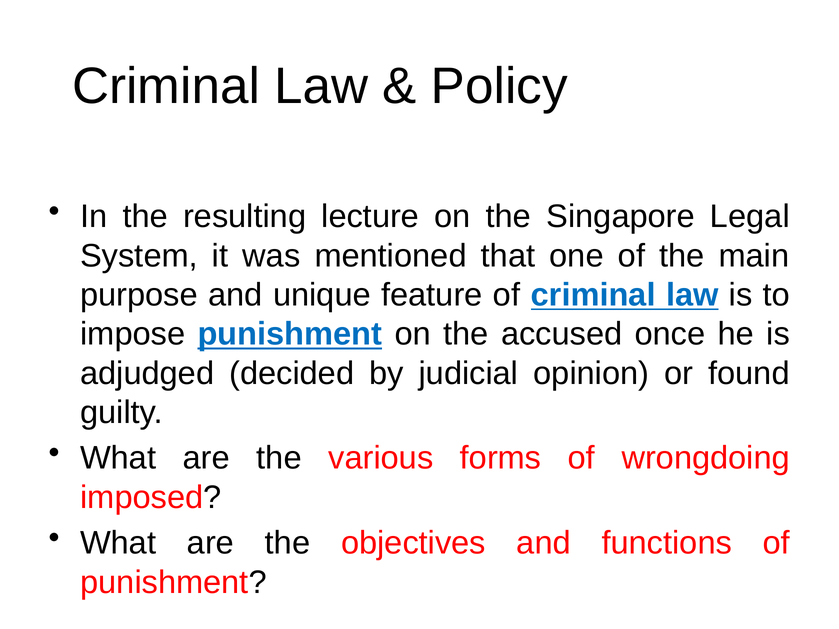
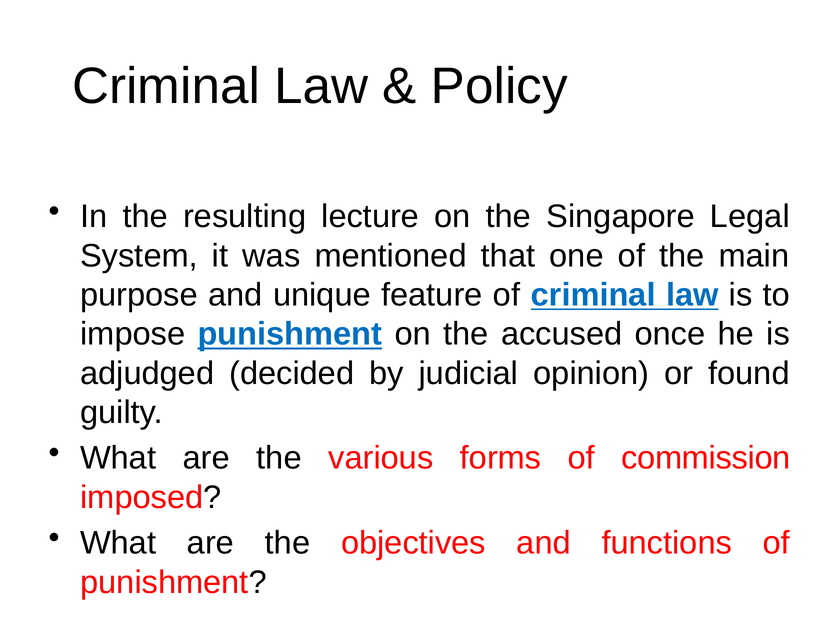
wrongdoing: wrongdoing -> commission (706, 458)
